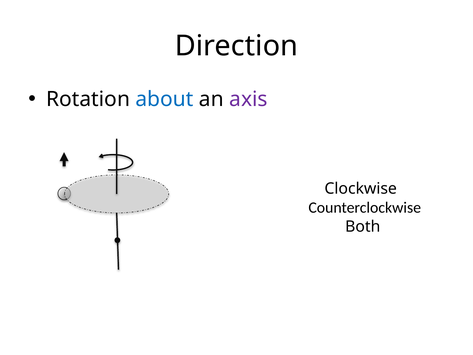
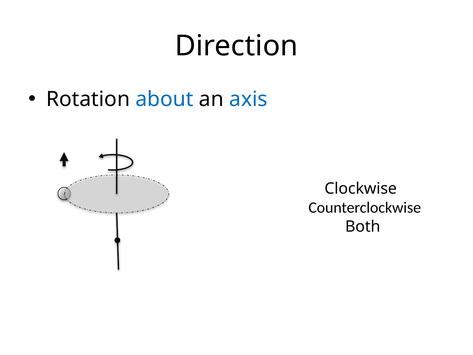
axis colour: purple -> blue (248, 99)
